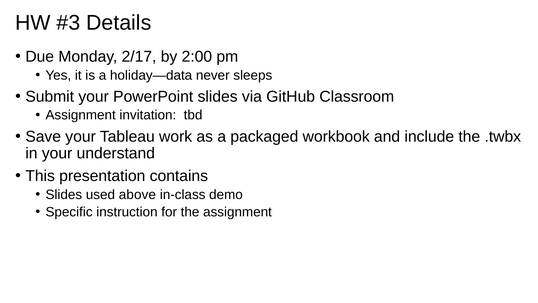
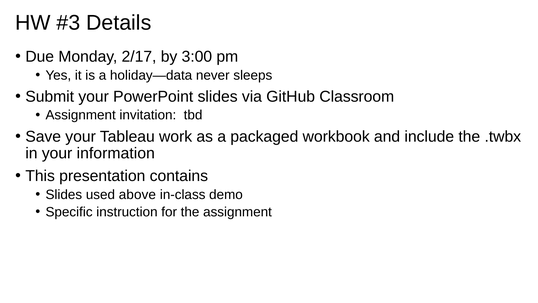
2:00: 2:00 -> 3:00 (197, 57)
understand: understand -> information (116, 153)
